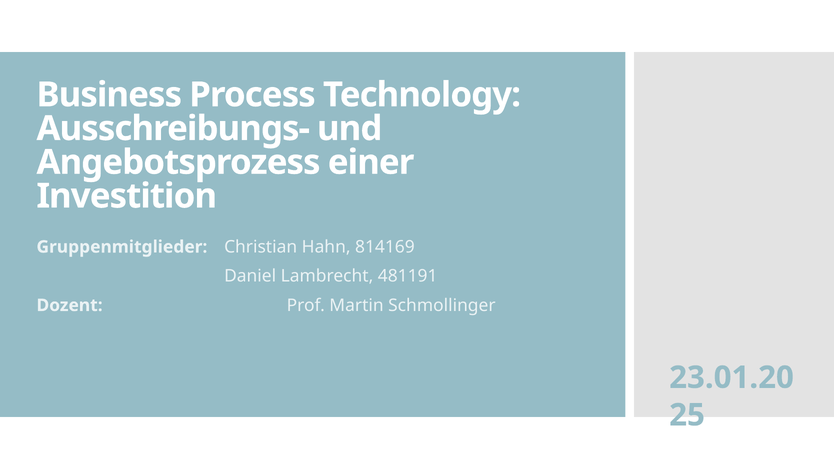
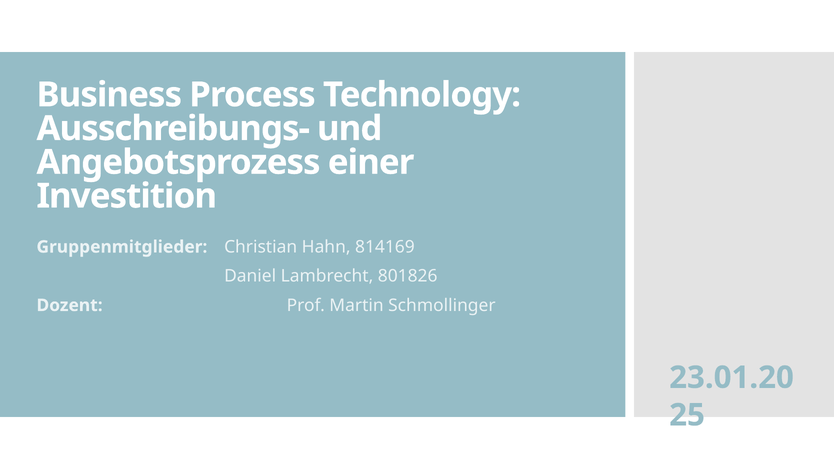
481191: 481191 -> 801826 (408, 276)
